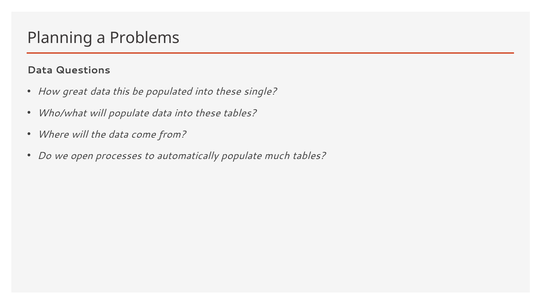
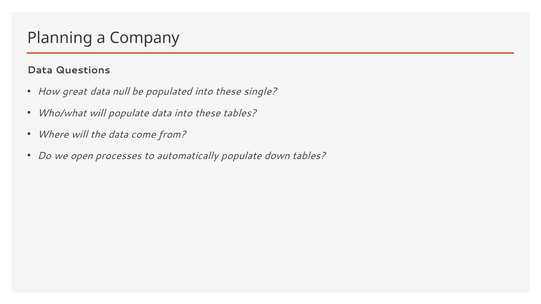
Problems: Problems -> Company (145, 38)
this: this -> null (121, 92)
much: much -> down (277, 156)
